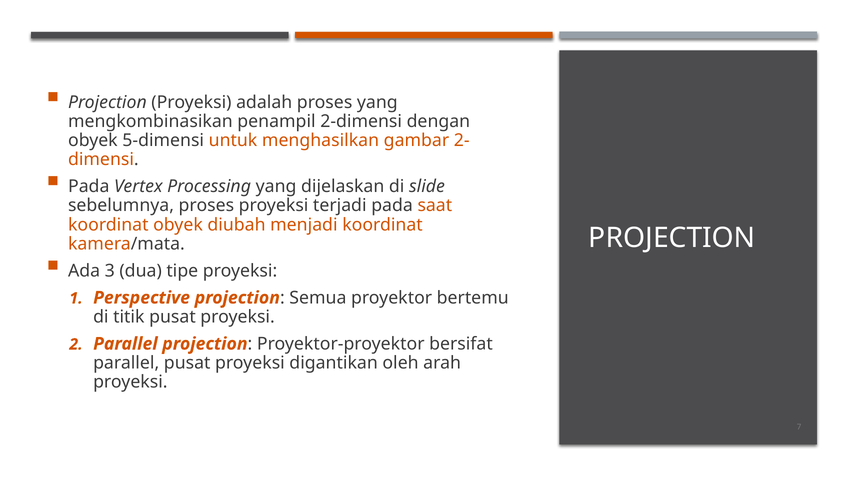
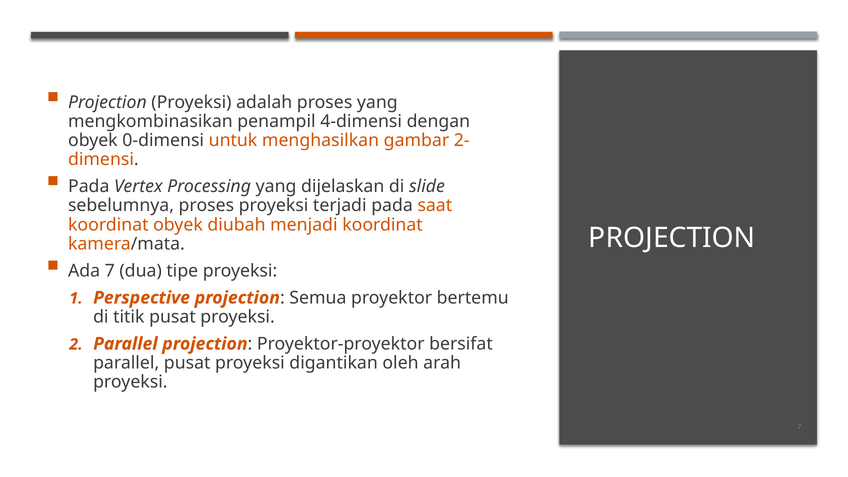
2-dimensi: 2-dimensi -> 4-dimensi (361, 121)
5-dimensi: 5-dimensi -> 0-dimensi (163, 140)
Ada 3: 3 -> 7 (110, 271)
